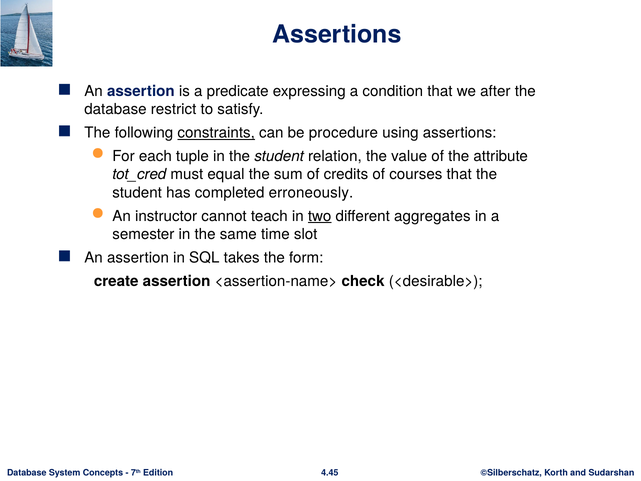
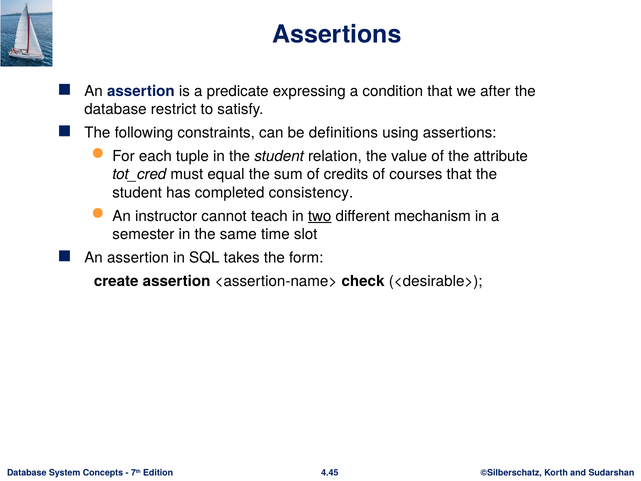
constraints underline: present -> none (216, 133)
procedure: procedure -> definitions (343, 133)
erroneously: erroneously -> consistency (311, 193)
aggregates: aggregates -> mechanism (432, 216)
